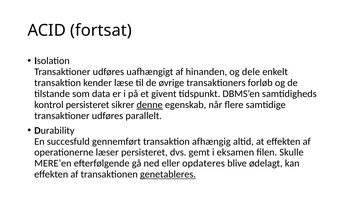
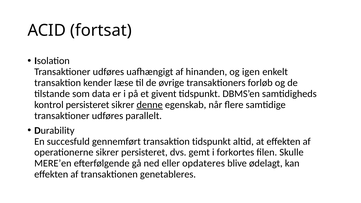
dele: dele -> igen (251, 72)
transaktion afhængig: afhængig -> tidspunkt (211, 141)
operationerne læser: læser -> sikrer (107, 152)
eksamen: eksamen -> forkortes (235, 152)
genetableres underline: present -> none (168, 174)
